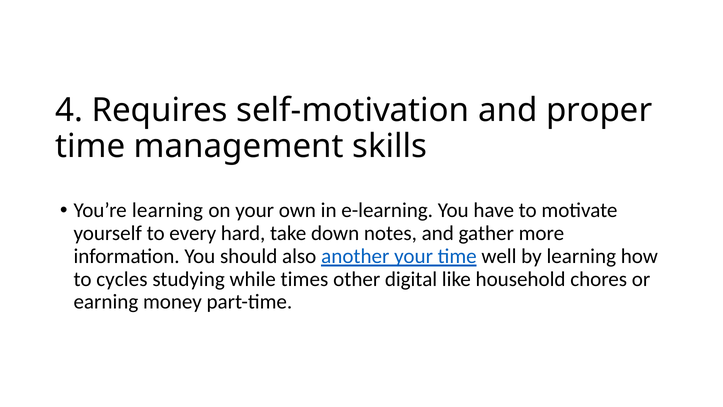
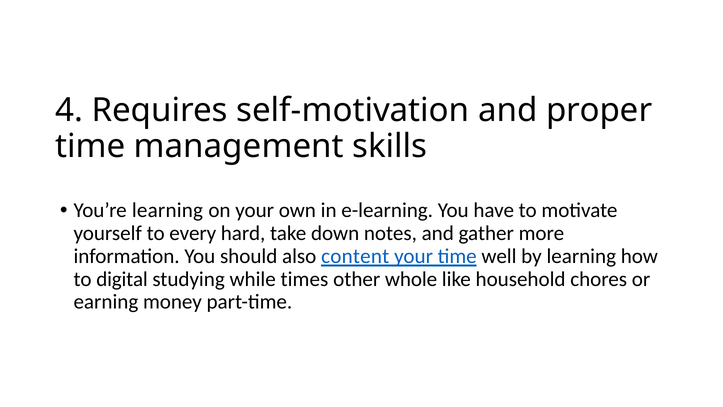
another: another -> content (355, 256)
cycles: cycles -> digital (122, 279)
digital: digital -> whole (411, 279)
